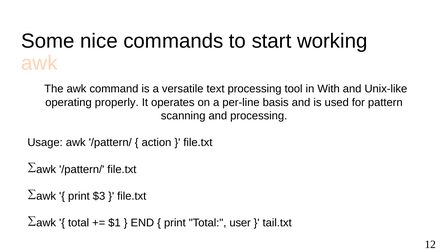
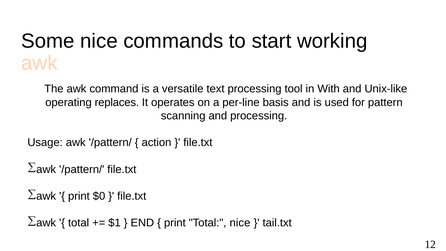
properly: properly -> replaces (117, 102)
$3: $3 -> $0 (99, 196)
Total user: user -> nice (240, 223)
